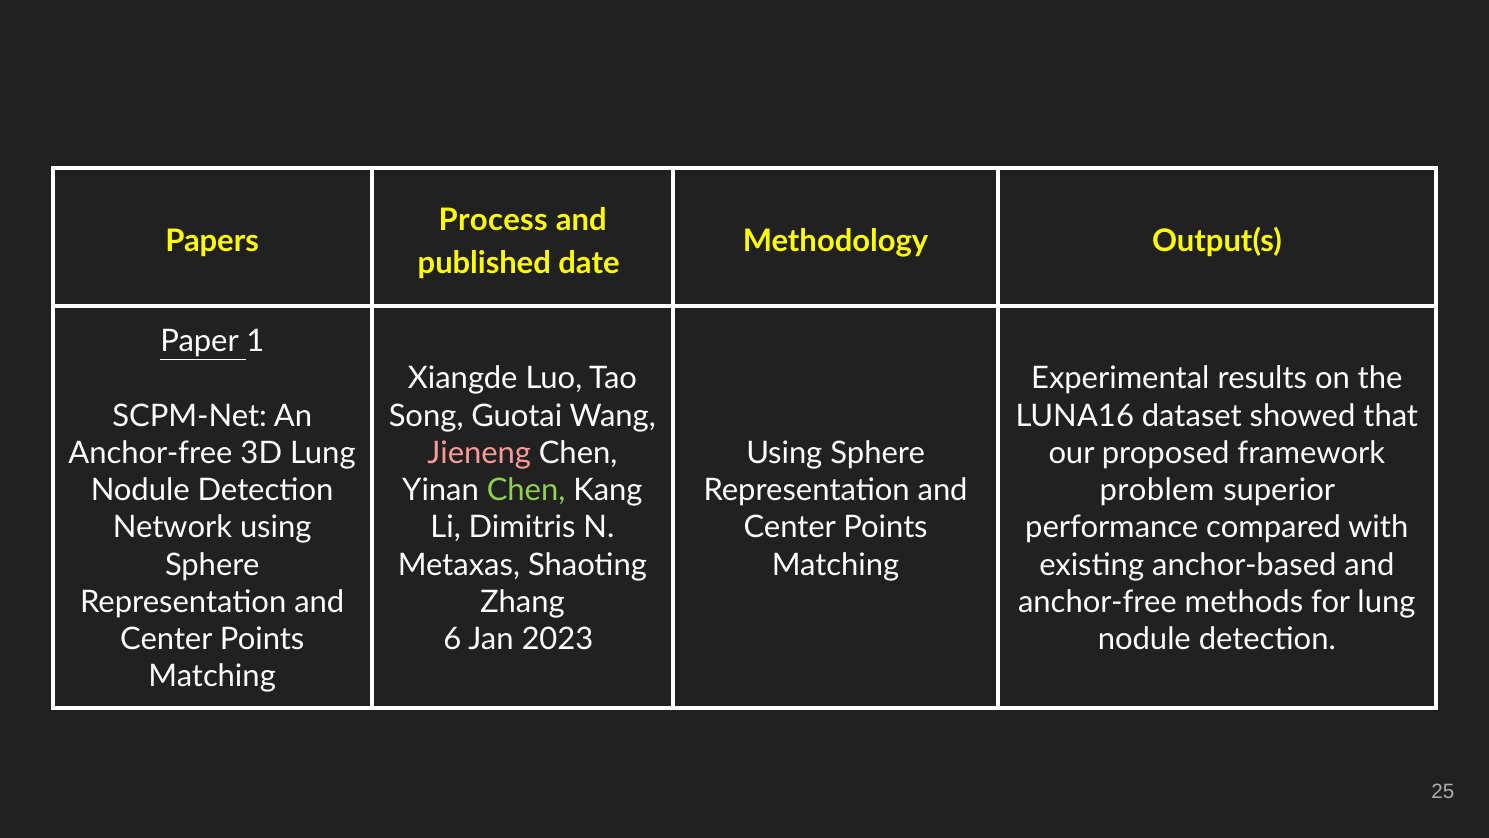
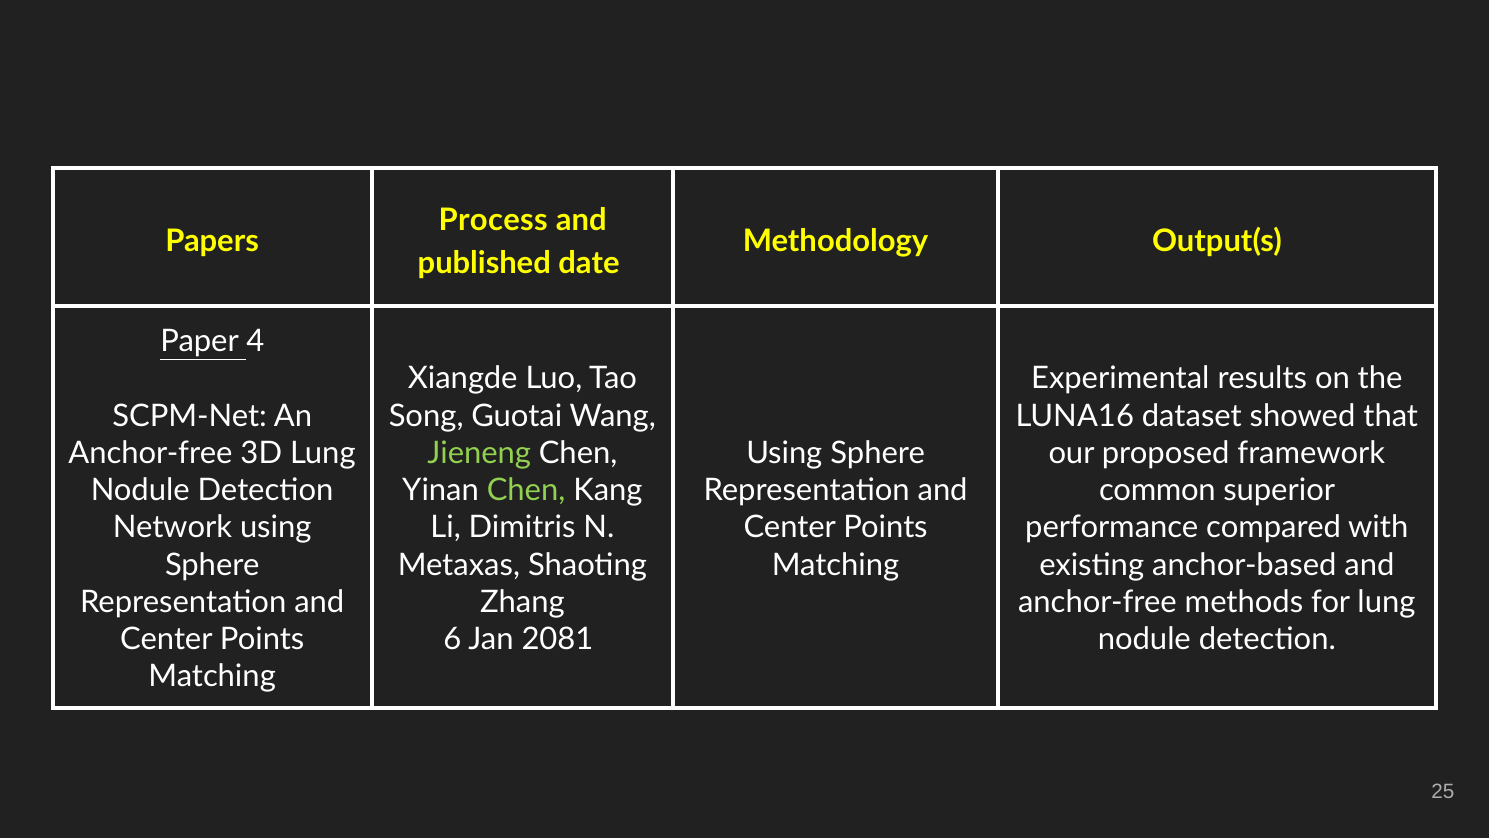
1: 1 -> 4 (255, 341)
Jieneng colour: pink -> light green (479, 453)
problem: problem -> common (1157, 490)
2023: 2023 -> 2081 (557, 639)
